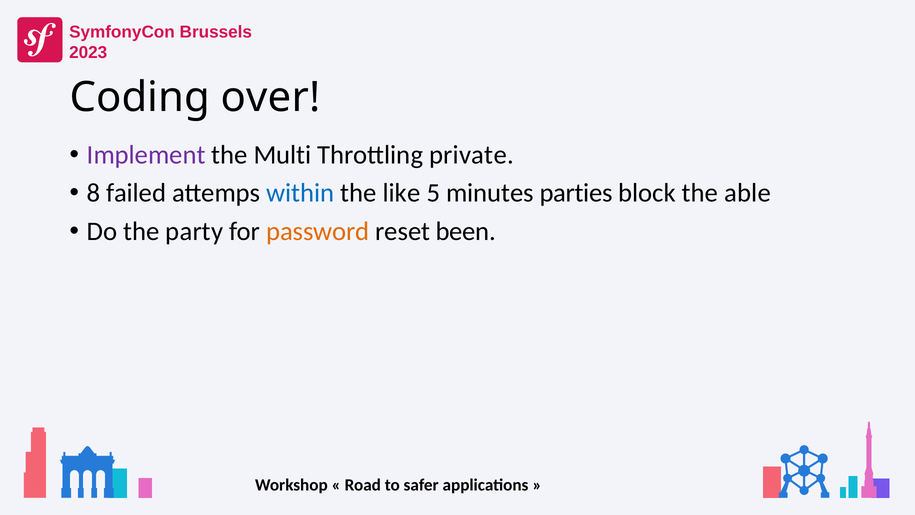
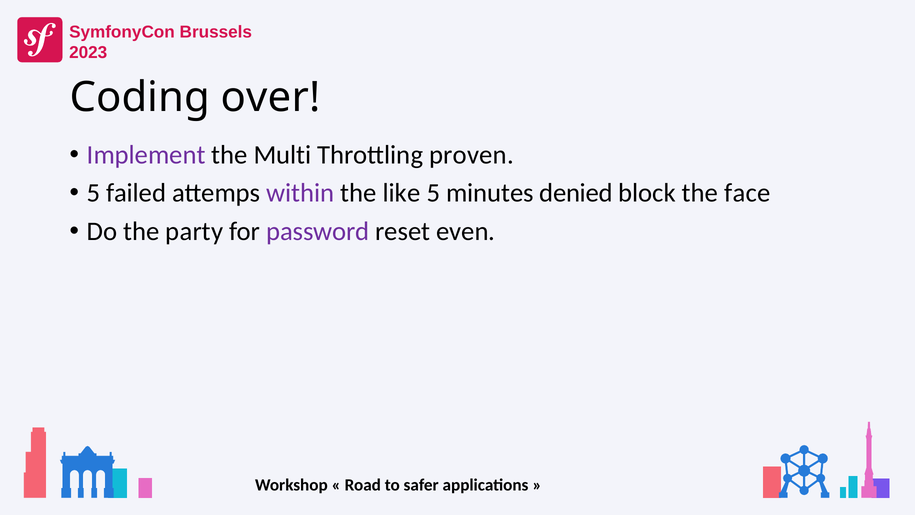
private: private -> proven (471, 155)
8: 8 -> 5 (94, 193)
within colour: blue -> purple (300, 193)
parties: parties -> denied (576, 193)
able: able -> face (747, 193)
password colour: orange -> purple (318, 231)
been: been -> even (466, 231)
